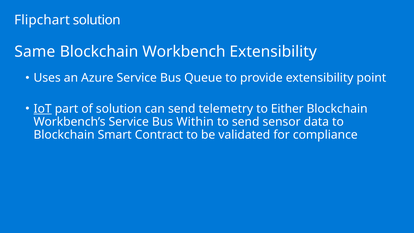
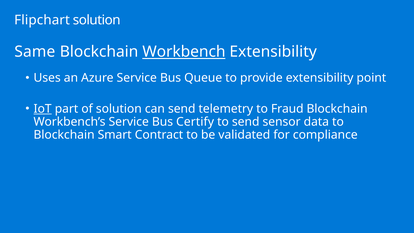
Workbench underline: none -> present (184, 52)
Either: Either -> Fraud (287, 109)
Within: Within -> Certify (195, 122)
